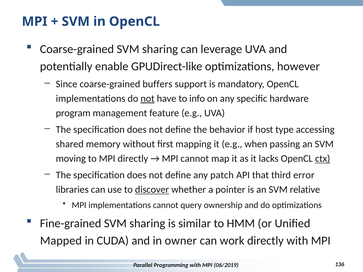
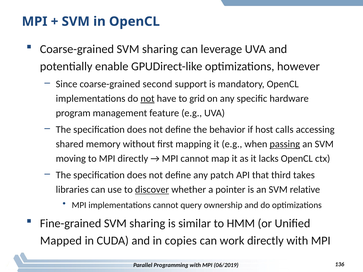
buffers: buffers -> second (157, 84)
info: info -> grid (197, 99)
type: type -> calls (284, 130)
passing underline: none -> present (285, 144)
ctx underline: present -> none (323, 159)
error: error -> takes (304, 175)
owner: owner -> copies (181, 241)
